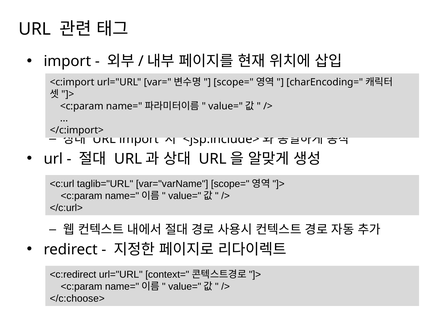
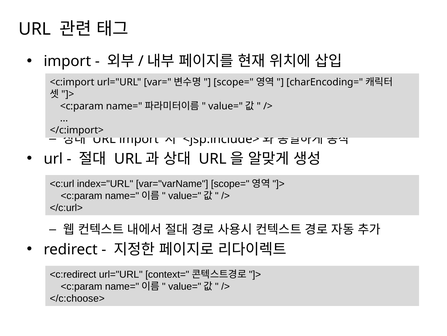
taglib="URL: taglib="URL -> index="URL (105, 183)
